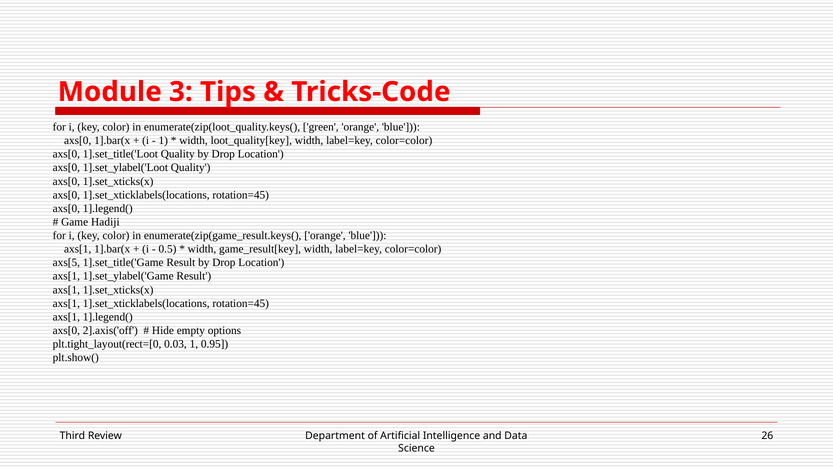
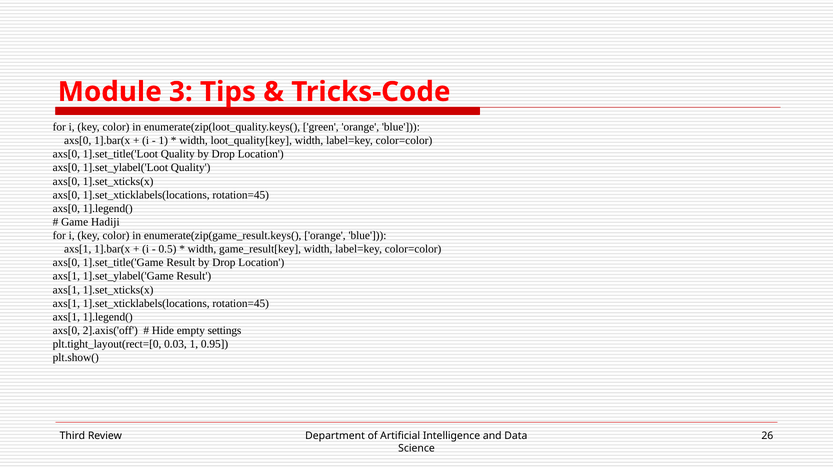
axs[5: axs[5 -> axs[0 (66, 262)
options: options -> settings (225, 330)
